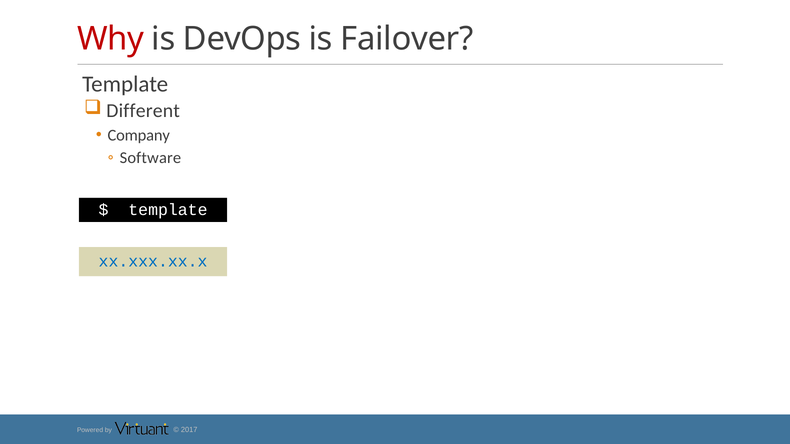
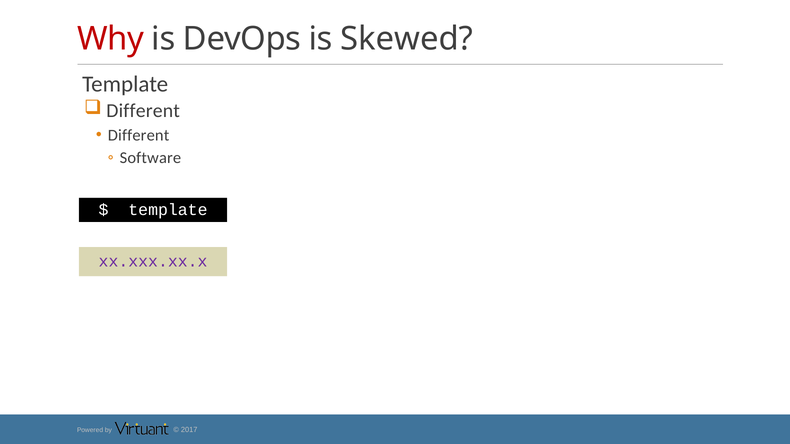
Failover: Failover -> Skewed (407, 39)
Company: Company -> Different (139, 135)
xx.xxx.xx.x colour: blue -> purple (153, 262)
